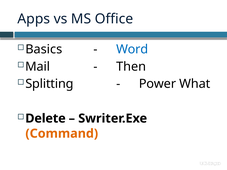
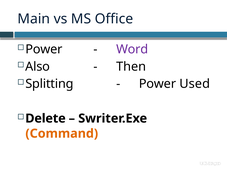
Apps: Apps -> Main (34, 19)
Basics: Basics -> Power (44, 49)
Word colour: blue -> purple (132, 49)
Mail: Mail -> Also (38, 67)
What: What -> Used (195, 84)
